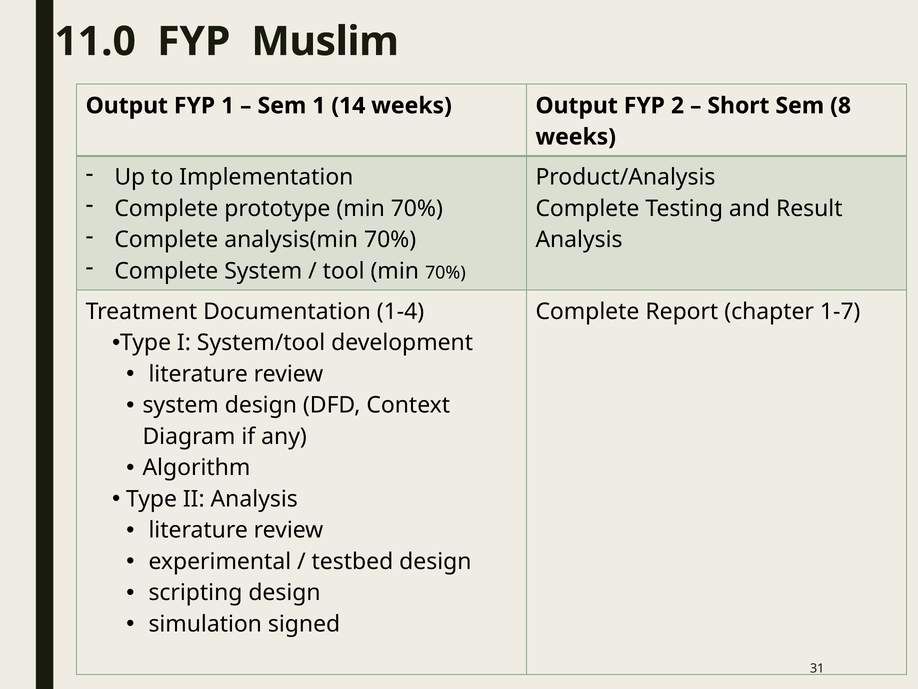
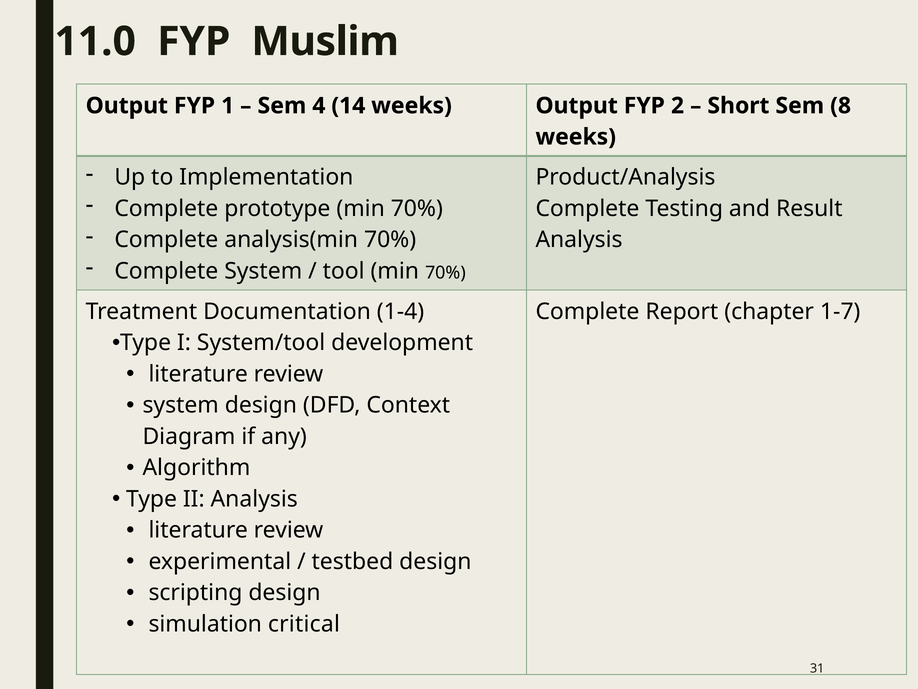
Sem 1: 1 -> 4 (319, 106)
signed: signed -> critical (304, 624)
